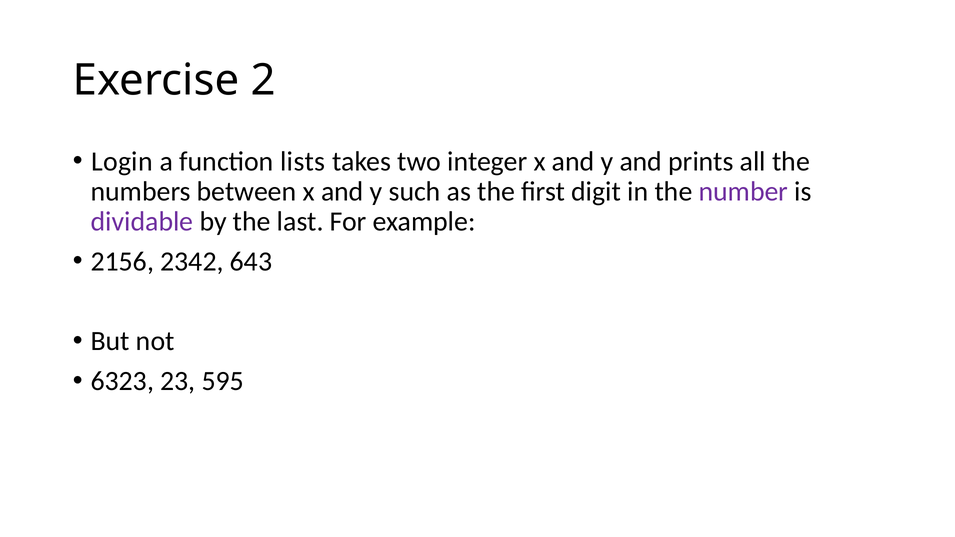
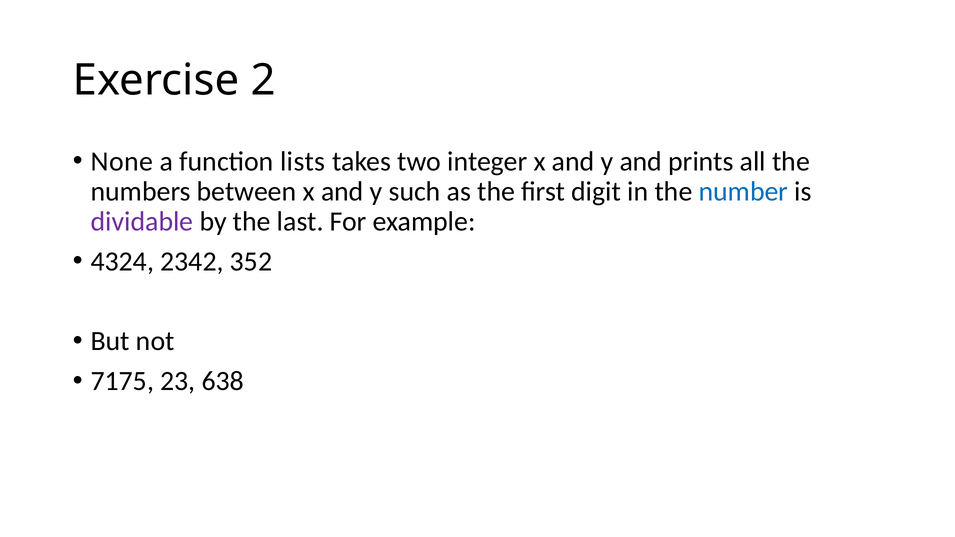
Login: Login -> None (122, 161)
number colour: purple -> blue (743, 191)
2156: 2156 -> 4324 (122, 261)
643: 643 -> 352 (251, 261)
6323: 6323 -> 7175 (122, 381)
595: 595 -> 638 (223, 381)
